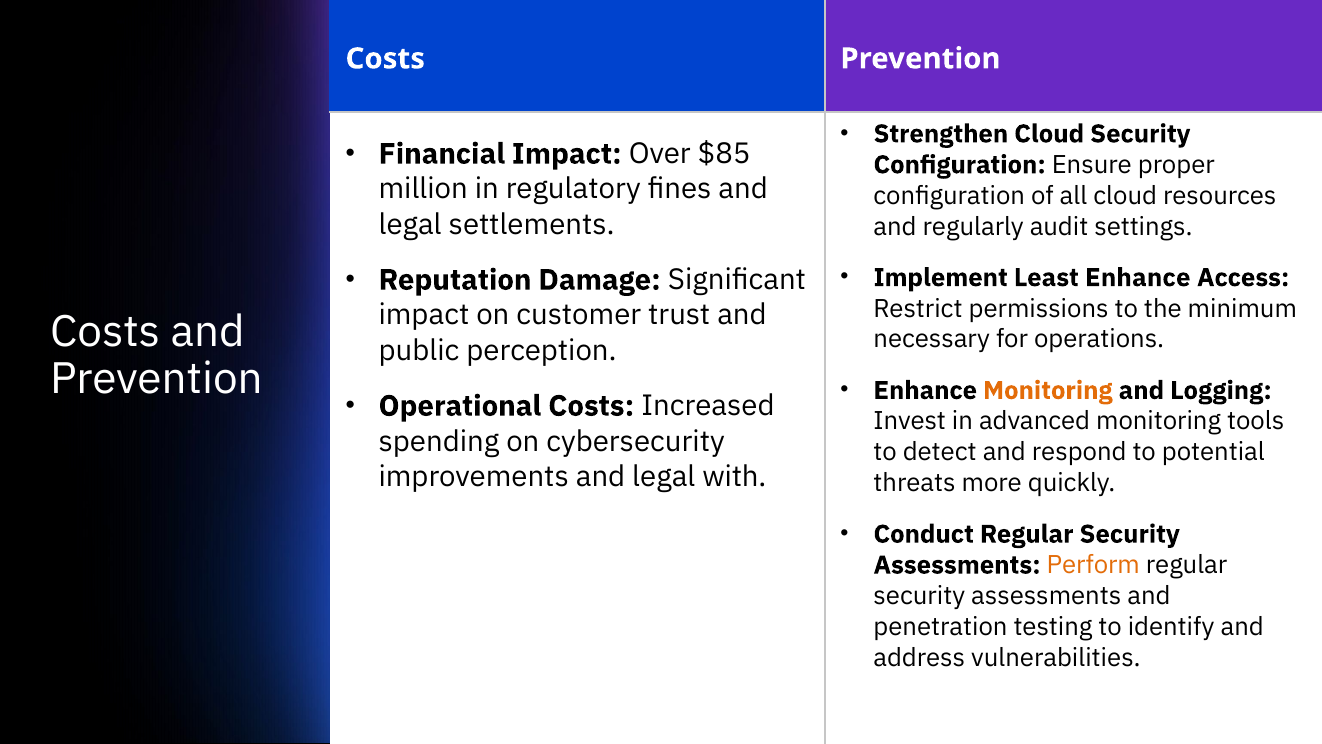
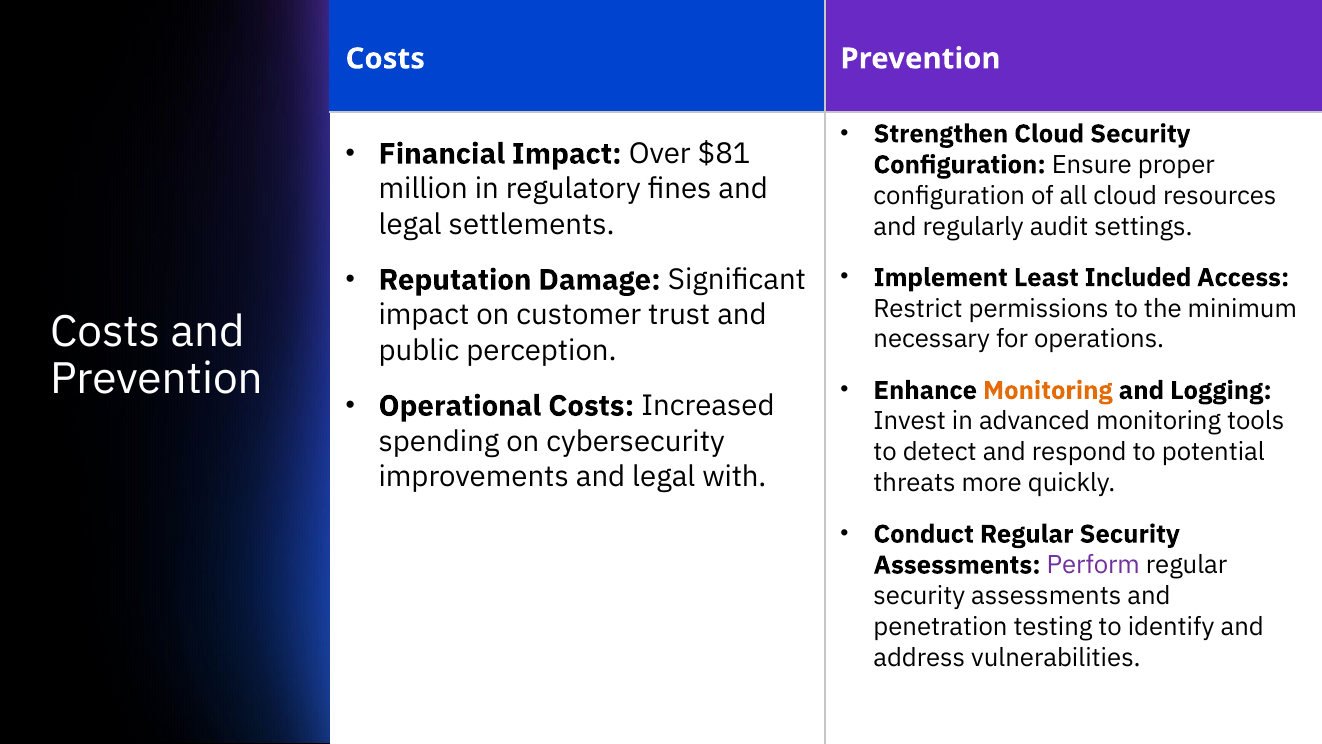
$85: $85 -> $81 (724, 154)
Least Enhance: Enhance -> Included (1138, 278)
Perform colour: orange -> purple (1093, 565)
